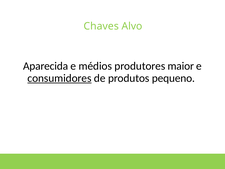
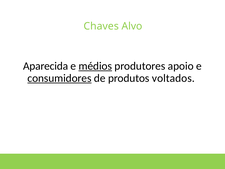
médios underline: none -> present (95, 66)
maior: maior -> apoio (181, 66)
pequeno: pequeno -> voltados (173, 78)
